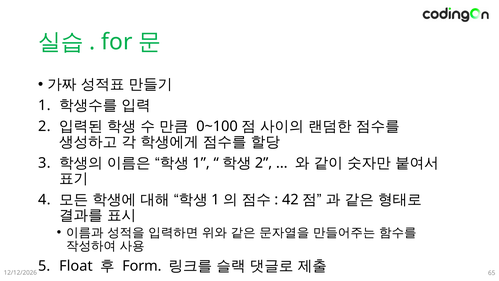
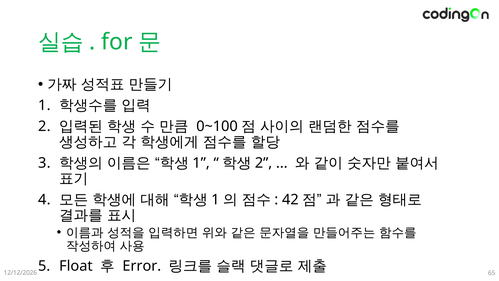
Form: Form -> Error (142, 266)
